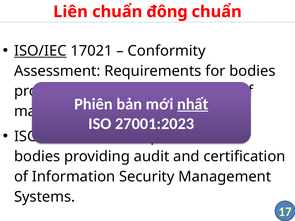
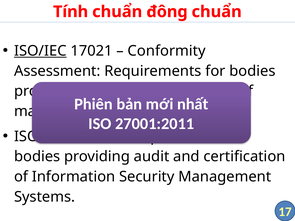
Liên: Liên -> Tính (71, 12)
nhất underline: present -> none (193, 104)
27001:2023: 27001:2023 -> 27001:2011 (155, 124)
